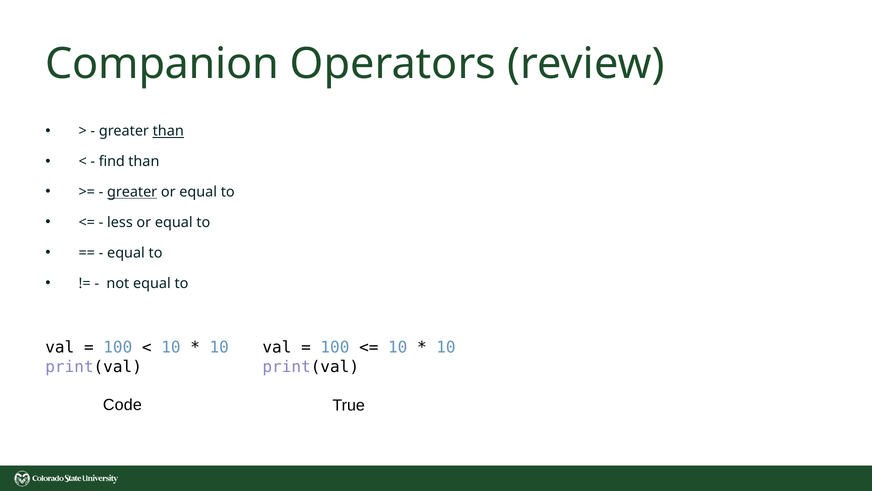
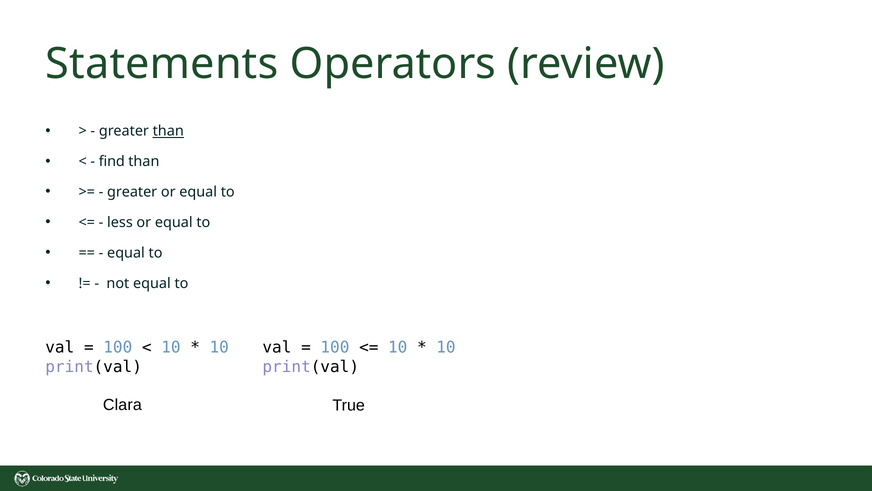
Companion: Companion -> Statements (162, 64)
greater underline: present -> none (132, 192)
Code: Code -> Clara (122, 404)
